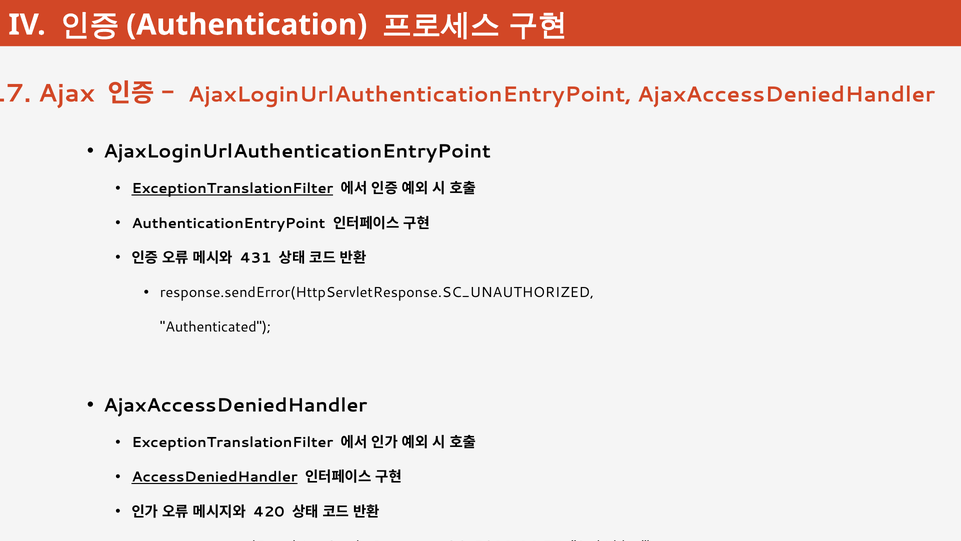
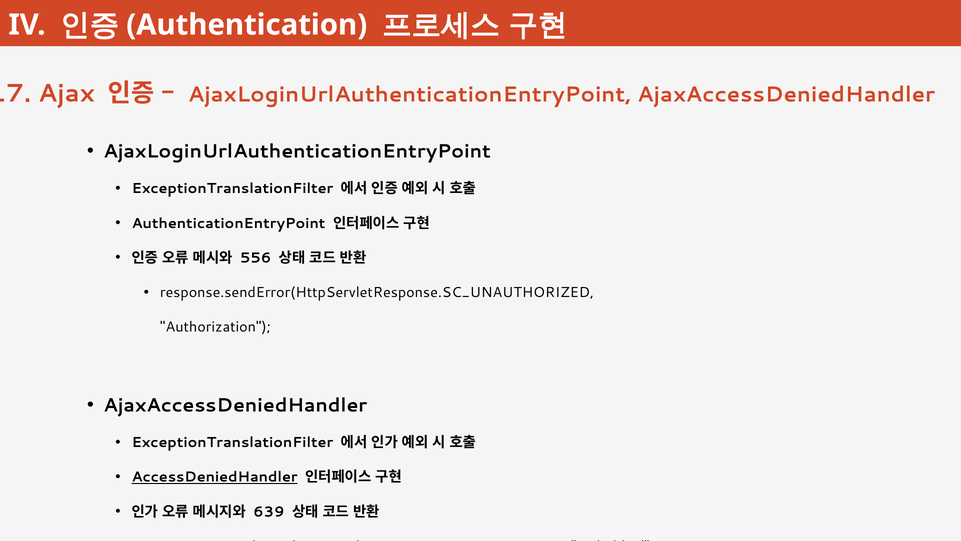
ExceptionTranslationFilter underline: present -> none (232, 189)
431: 431 -> 556 (256, 258)
Authenticated: Authenticated -> Authorization (215, 327)
420: 420 -> 639 (269, 511)
